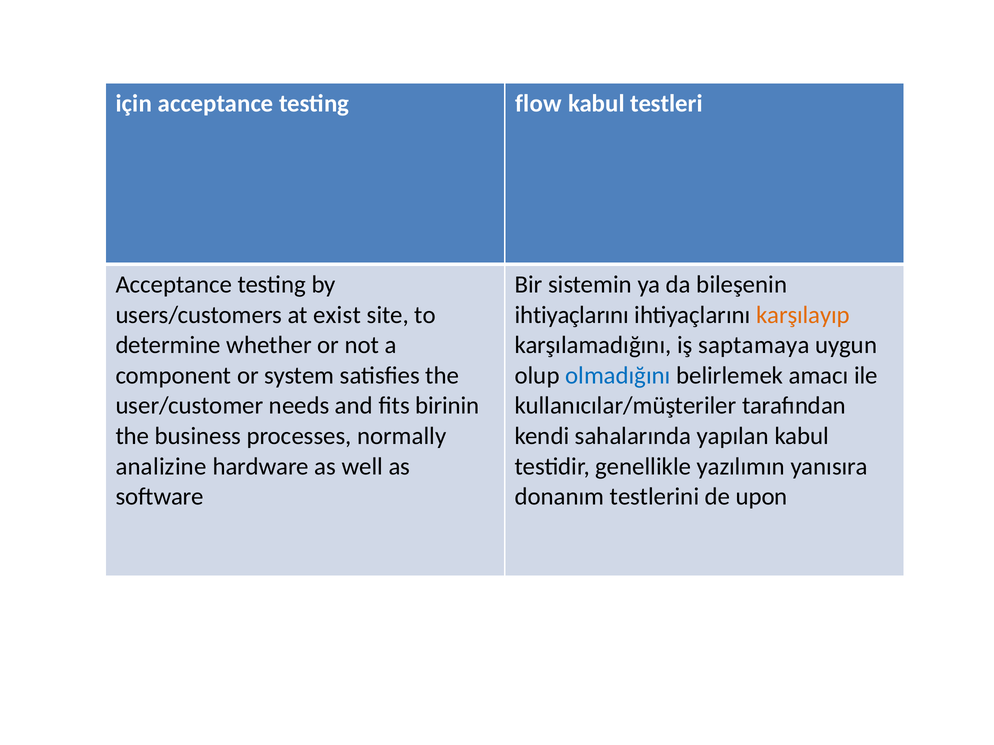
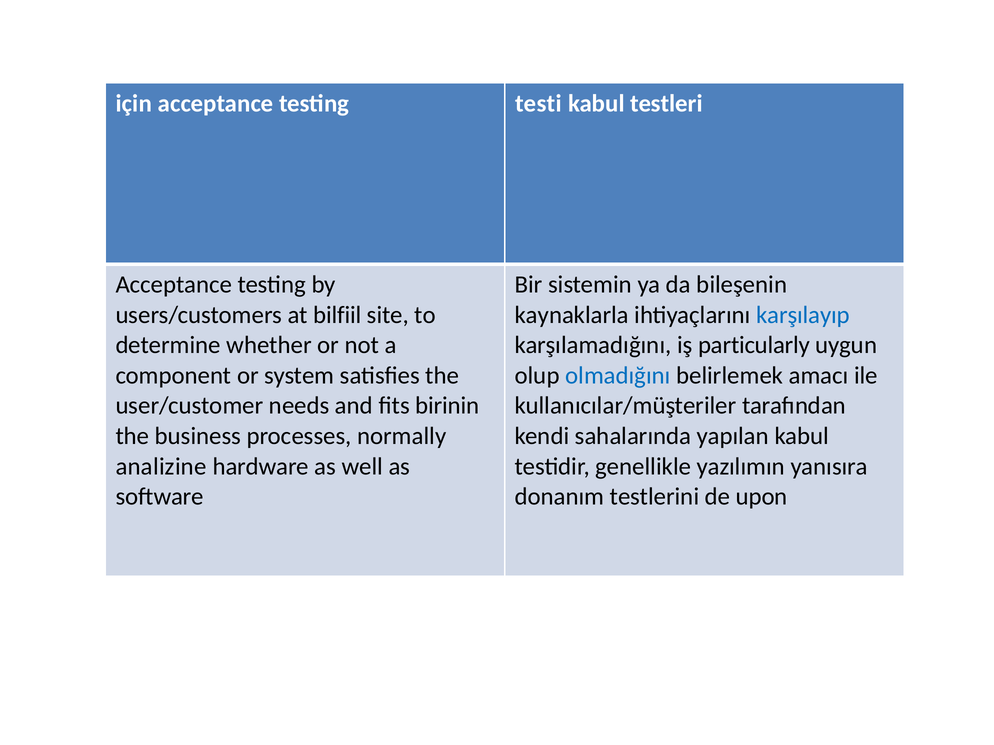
flow: flow -> testi (538, 104)
exist: exist -> bilfiil (337, 315)
ihtiyaçlarını: ihtiyaçlarını -> kaynaklarla (572, 315)
karşılayıp colour: orange -> blue (803, 315)
saptamaya: saptamaya -> particularly (754, 345)
